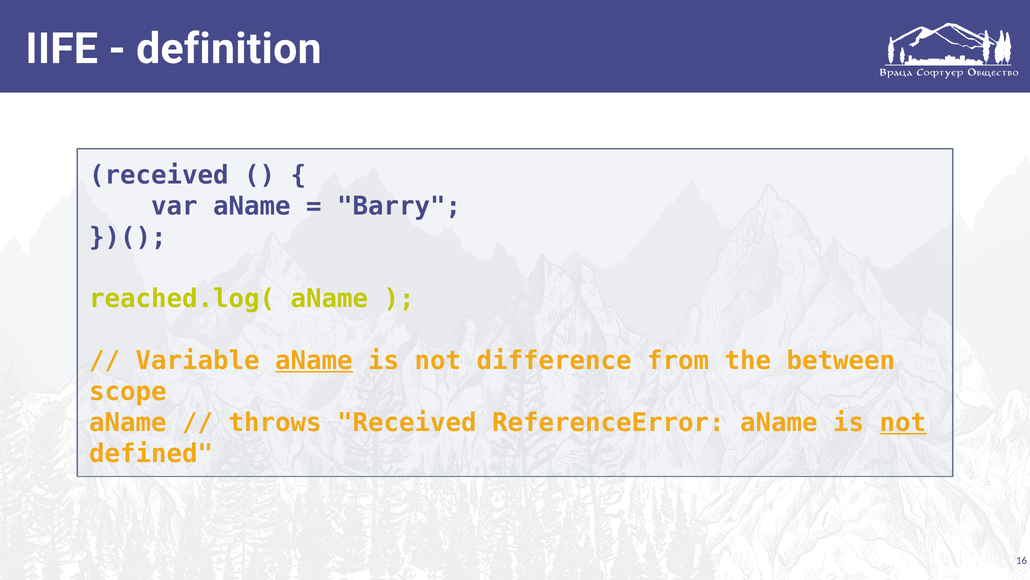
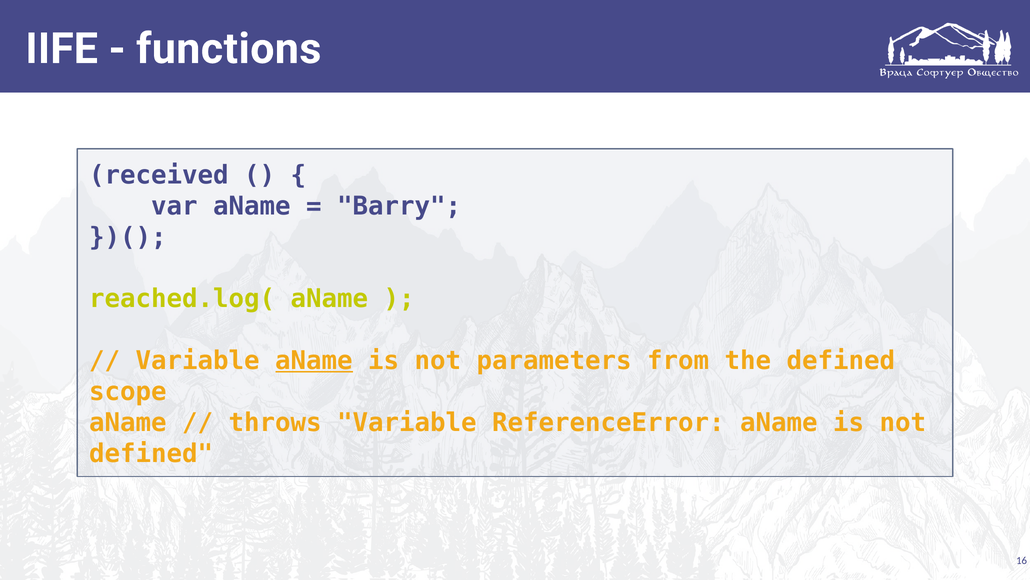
definition: definition -> functions (229, 49)
difference: difference -> parameters (554, 360)
the between: between -> defined (841, 360)
throws Received: Received -> Variable (407, 422)
not underline: present -> none (903, 422)
